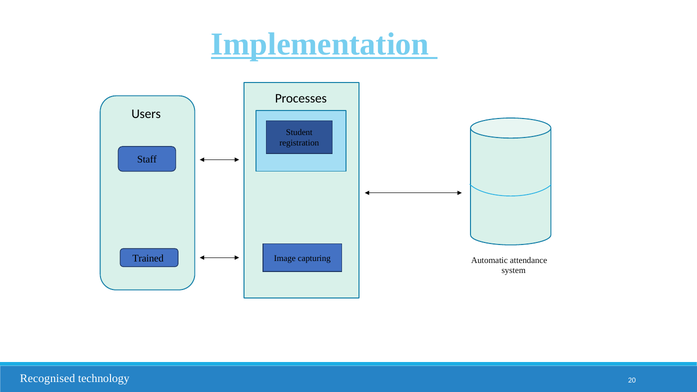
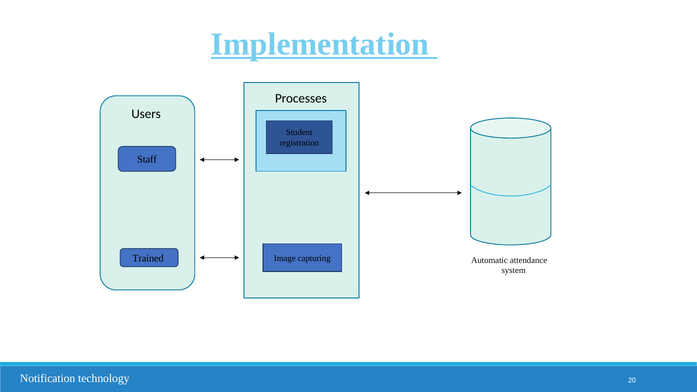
Recognised: Recognised -> Notification (48, 378)
